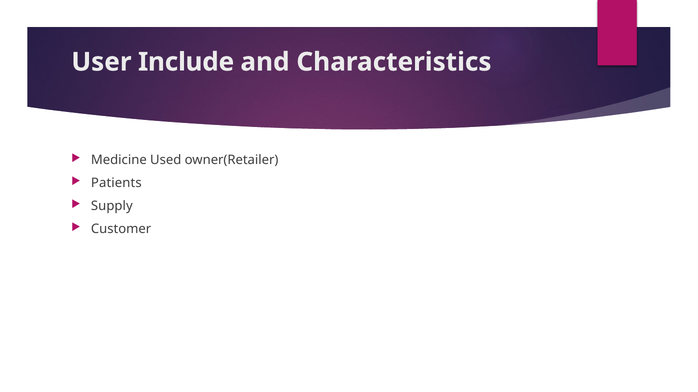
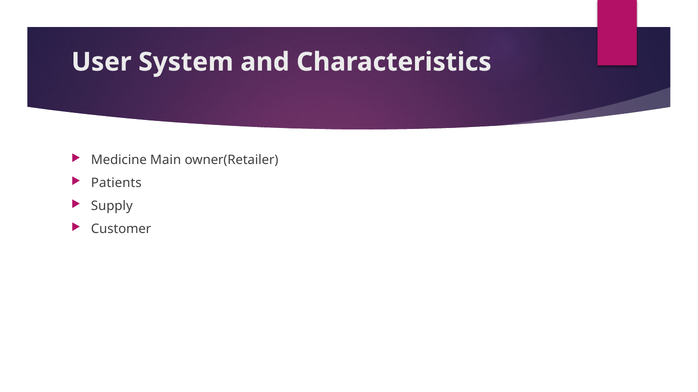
Include: Include -> System (186, 62)
Used: Used -> Main (166, 160)
